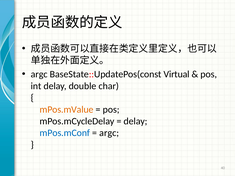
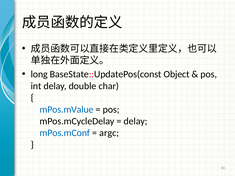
argc: argc -> long (39, 74)
Virtual: Virtual -> Object (177, 74)
mPos.mValue colour: orange -> blue (67, 110)
